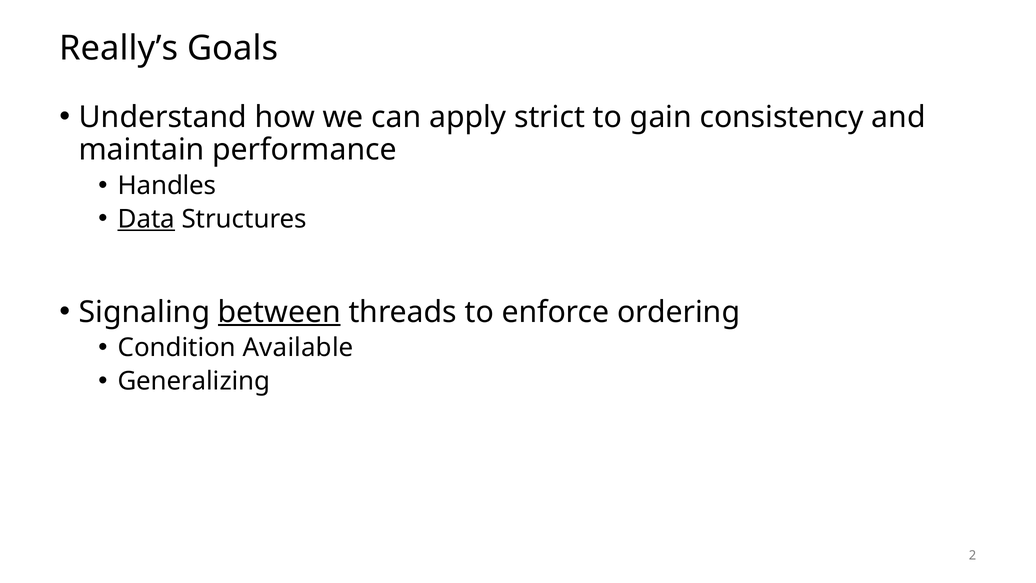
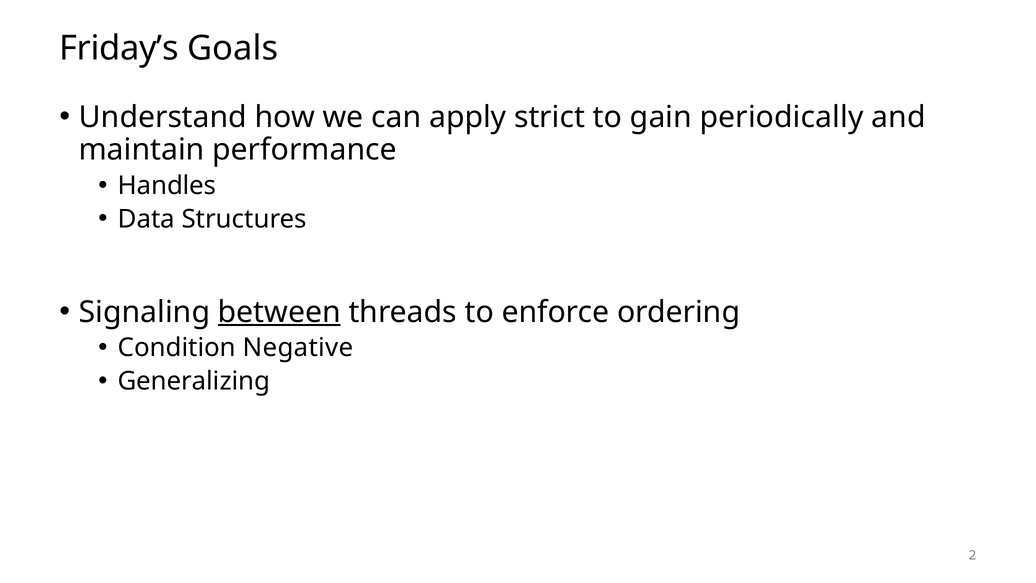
Really’s: Really’s -> Friday’s (119, 48)
consistency: consistency -> periodically (782, 117)
Data underline: present -> none (146, 219)
Available: Available -> Negative (298, 348)
